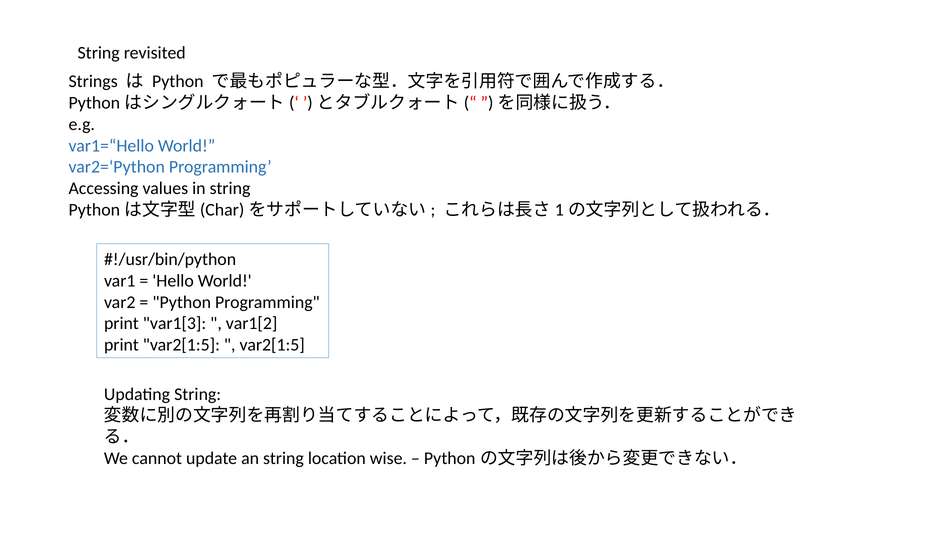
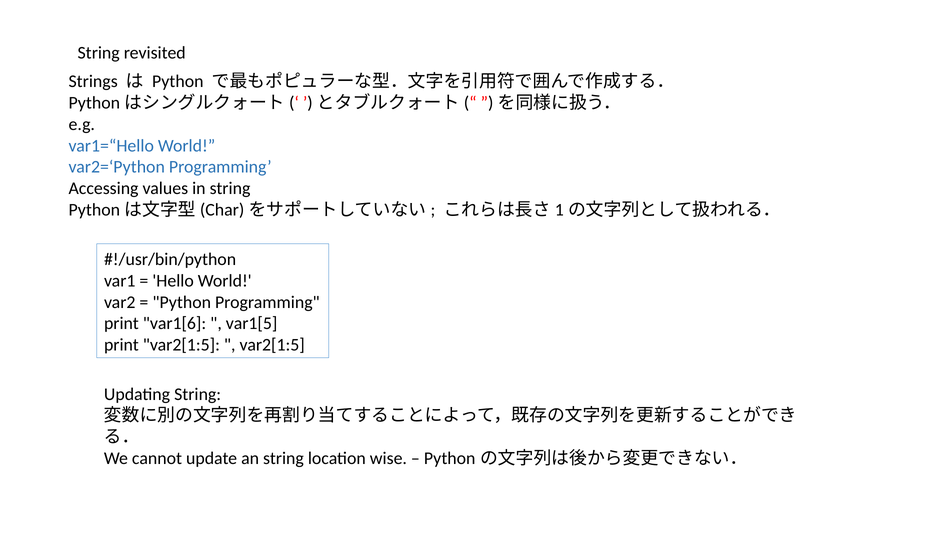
var1[3: var1[3 -> var1[6 (174, 324)
var1[2: var1[2 -> var1[5 (252, 324)
